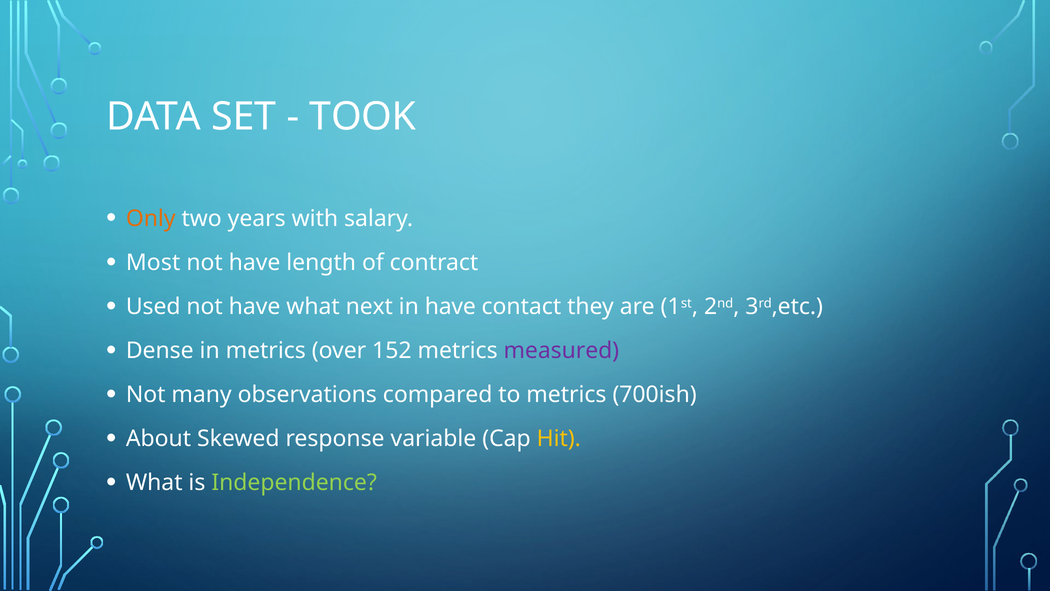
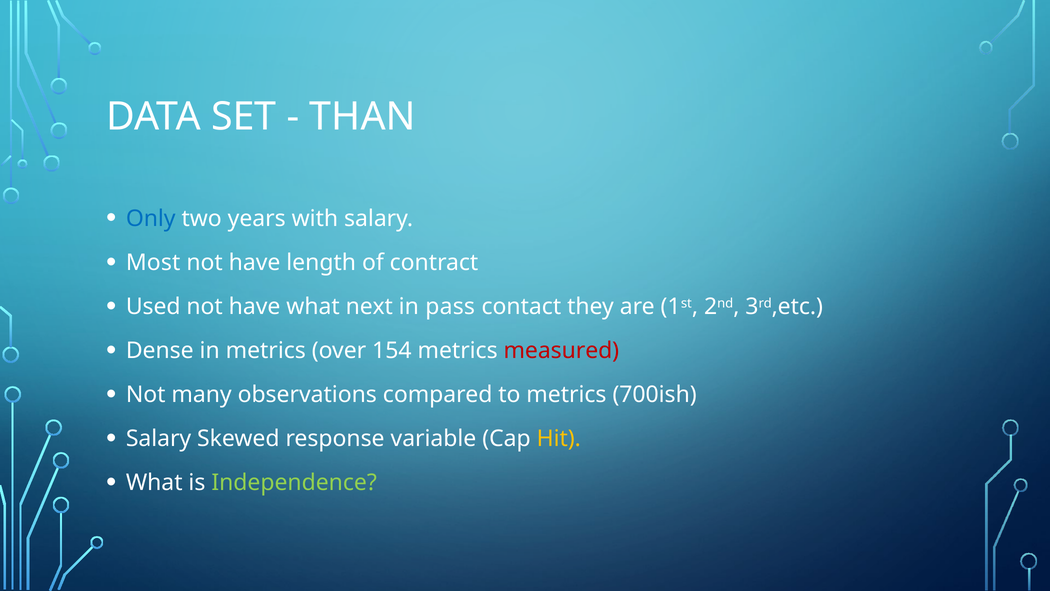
TOOK: TOOK -> THAN (363, 117)
Only colour: orange -> blue (151, 219)
in have: have -> pass (450, 307)
152: 152 -> 154 (392, 351)
measured colour: purple -> red (561, 351)
About: About -> Salary (159, 439)
